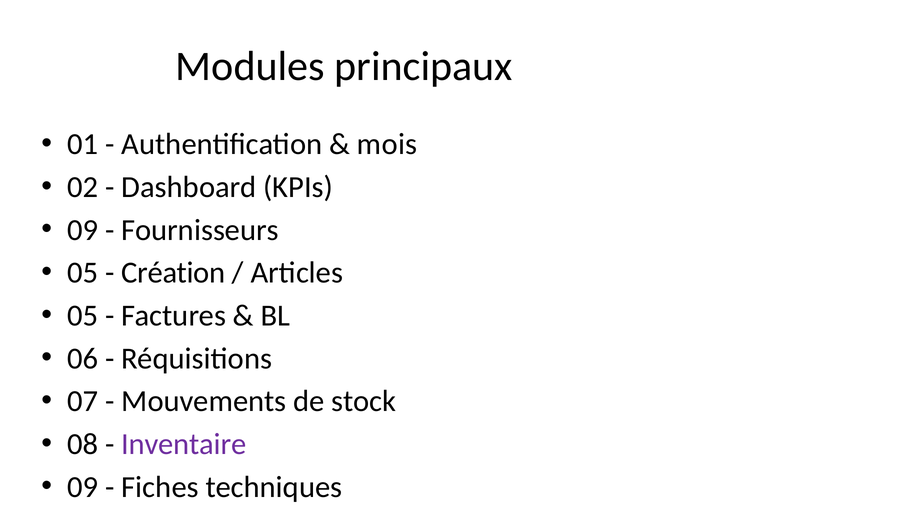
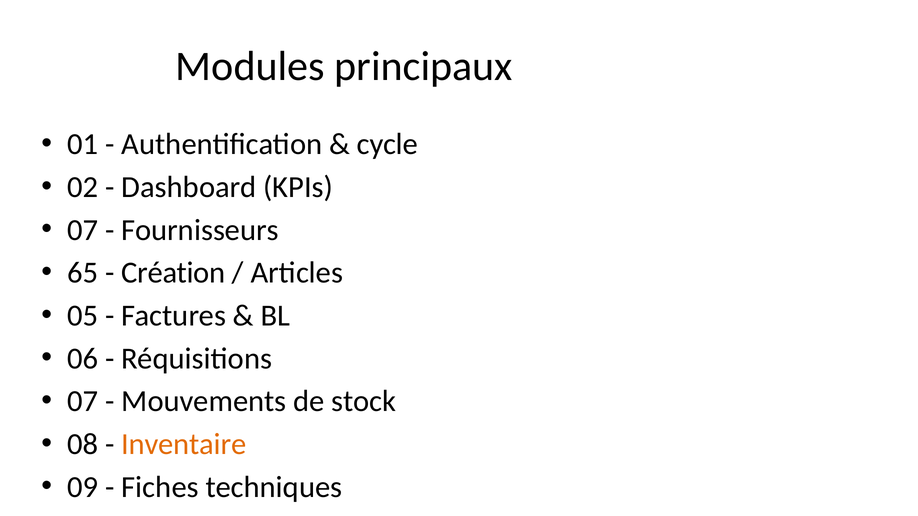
mois: mois -> cycle (387, 144)
09: 09 -> 07 (83, 230)
05: 05 -> 65 (83, 273)
Inventaire colour: purple -> orange (184, 445)
